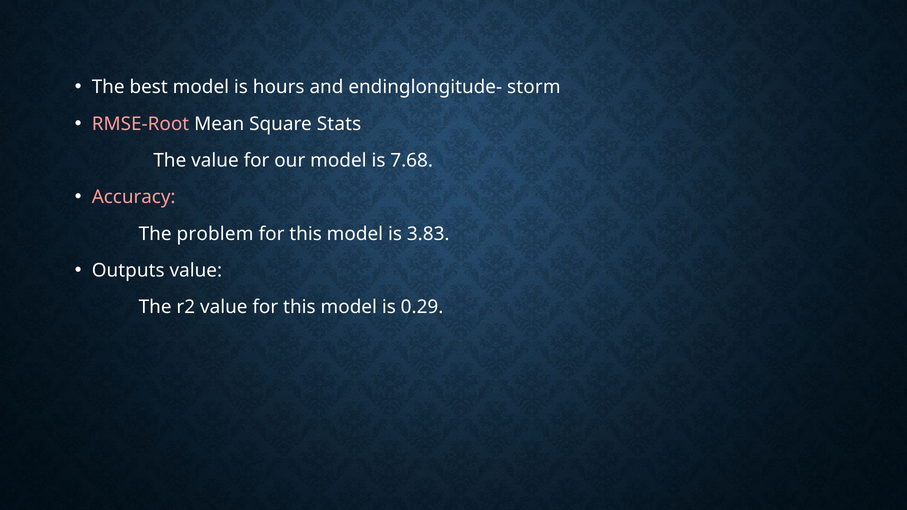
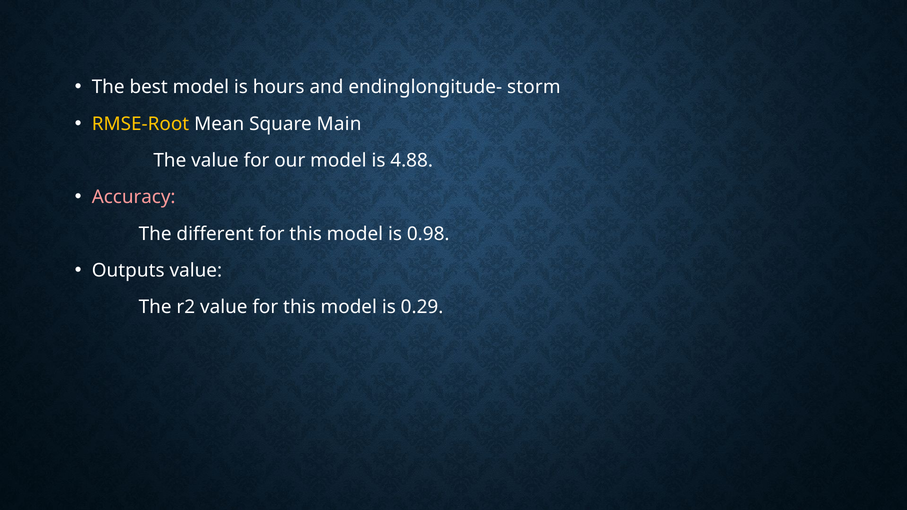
RMSE-Root colour: pink -> yellow (140, 124)
Stats: Stats -> Main (339, 124)
7.68: 7.68 -> 4.88 (412, 161)
problem: problem -> different (215, 234)
3.83: 3.83 -> 0.98 (428, 234)
